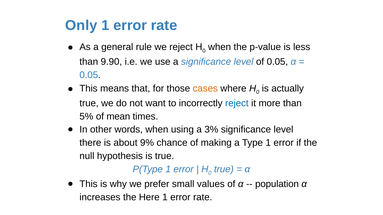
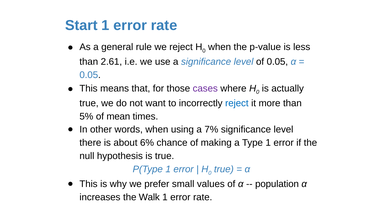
Only: Only -> Start (81, 25)
9.90: 9.90 -> 2.61 (111, 62)
cases colour: orange -> purple (205, 89)
3%: 3% -> 7% (211, 130)
9%: 9% -> 6% (147, 143)
Here: Here -> Walk (149, 198)
